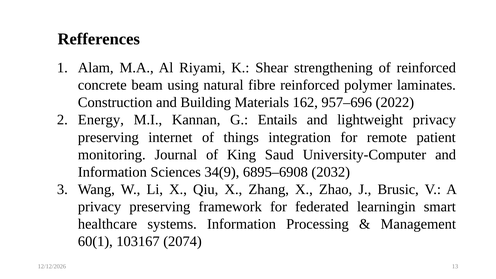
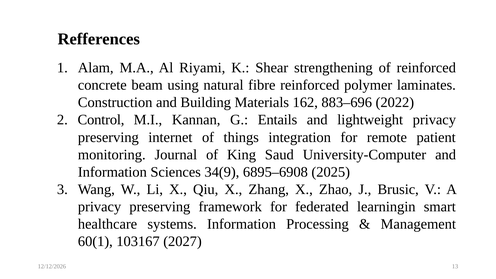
957–696: 957–696 -> 883–696 (347, 102)
Energy: Energy -> Control (101, 120)
2032: 2032 -> 2025 (331, 172)
2074: 2074 -> 2027 (183, 241)
